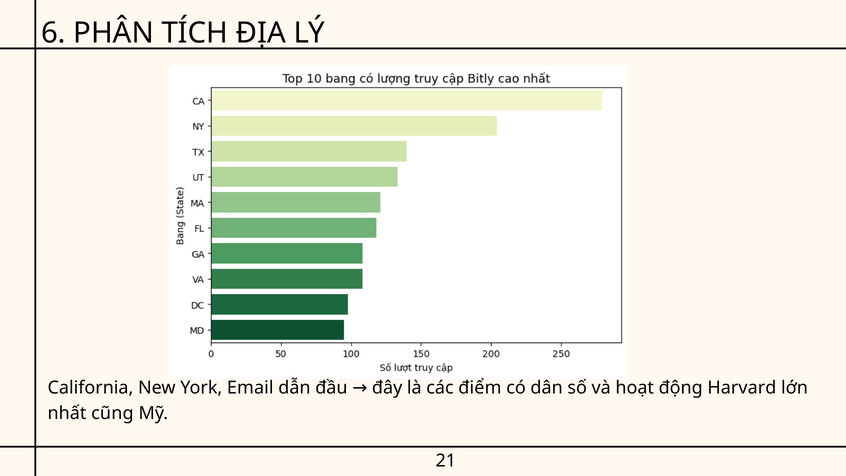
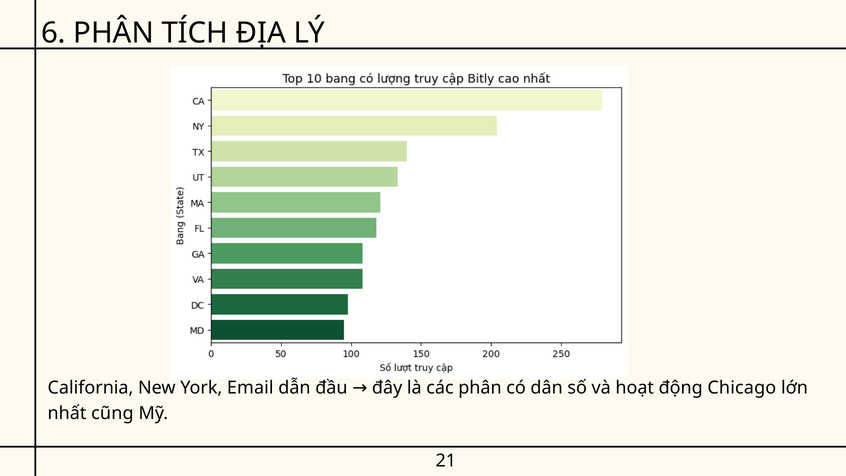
các điểm: điểm -> phân (480, 388)
Harvard: Harvard -> Chicago (742, 388)
